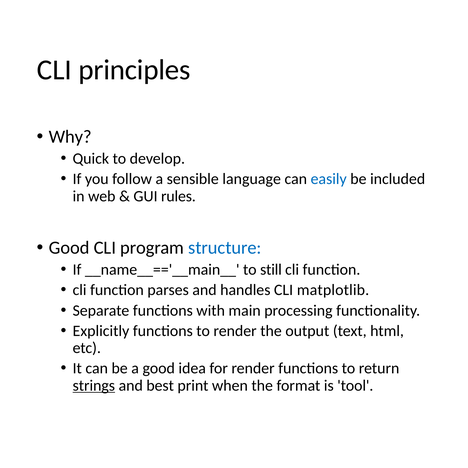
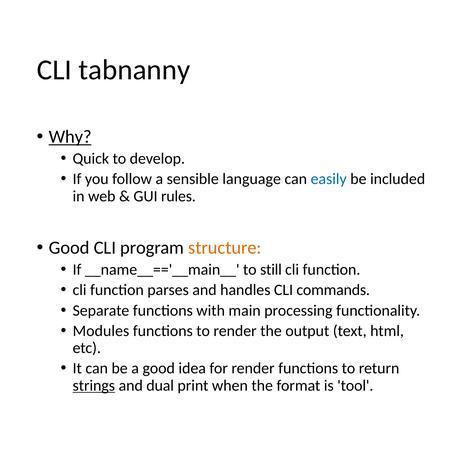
principles: principles -> tabnanny (134, 70)
Why underline: none -> present (70, 137)
structure colour: blue -> orange (225, 248)
matplotlib: matplotlib -> commands (333, 290)
Explicitly: Explicitly -> Modules (101, 331)
best: best -> dual (160, 385)
